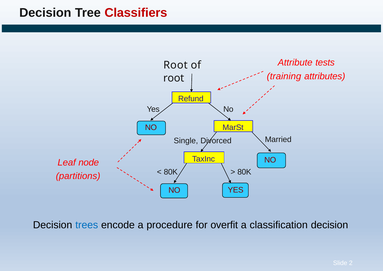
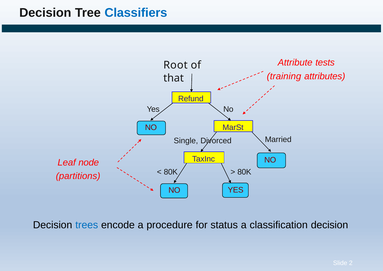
Classifiers colour: red -> blue (136, 13)
root: root -> that (174, 78)
overfit: overfit -> status (224, 225)
